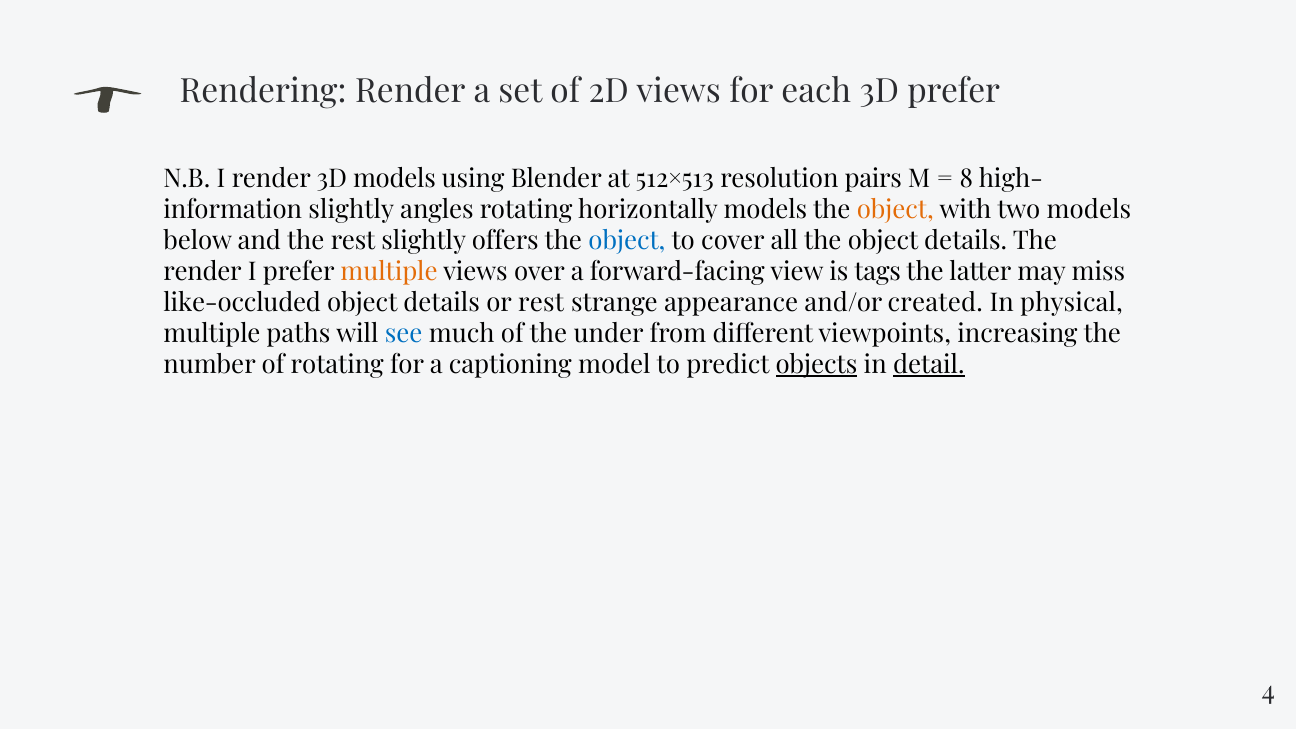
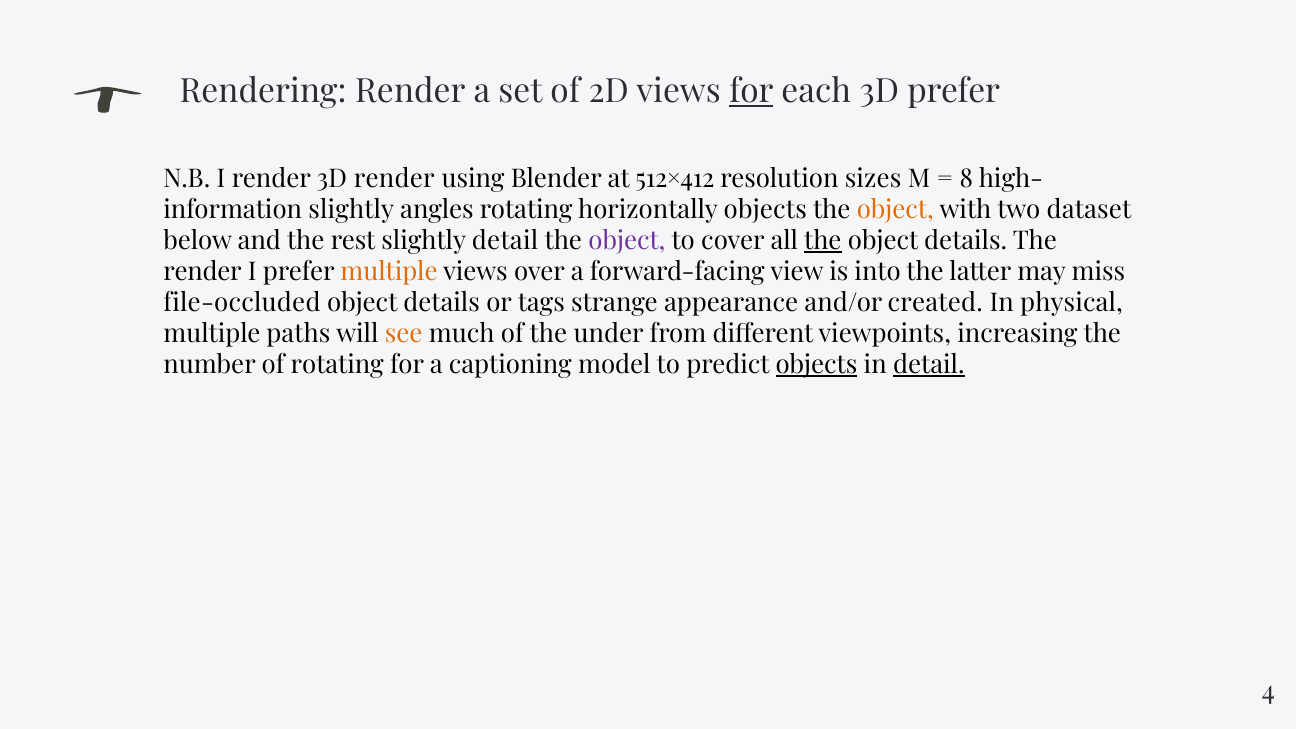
for underline: none -> present (751, 92)
3D models: models -> render (394, 179)
512×513: 512×513 -> 512×412 (675, 179)
pairs: pairs -> sizes (873, 179)
horizontally models: models -> objects (765, 210)
two models: models -> dataset (1089, 210)
slightly offers: offers -> detail (505, 241)
object colour: blue -> purple (627, 241)
the underline: none -> present (823, 241)
tags: tags -> into (878, 272)
like-occluded: like-occluded -> file-occluded (242, 303)
or rest: rest -> tags (541, 303)
see colour: blue -> orange (404, 334)
